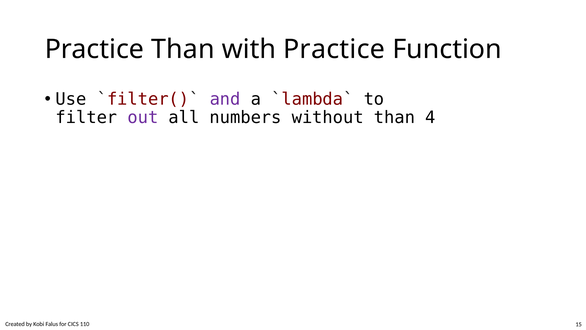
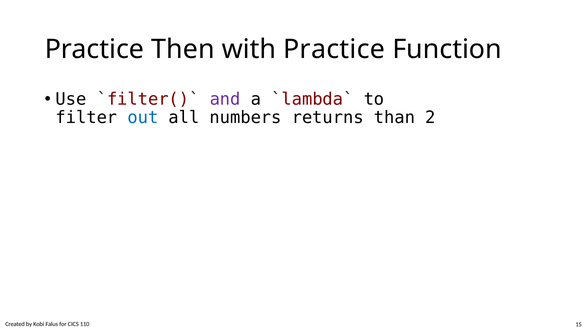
Practice Than: Than -> Then (183, 49)
out colour: purple -> blue (143, 117)
without: without -> returns (328, 117)
4: 4 -> 2 (430, 117)
